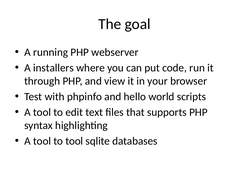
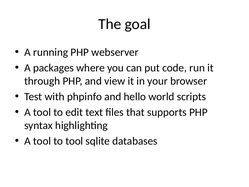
installers: installers -> packages (54, 68)
